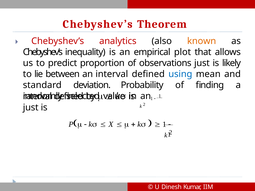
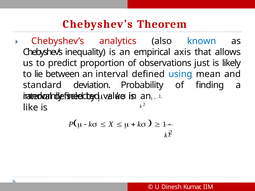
known colour: orange -> blue (202, 41)
plot: plot -> axis (182, 52)
just: just -> like (31, 108)
